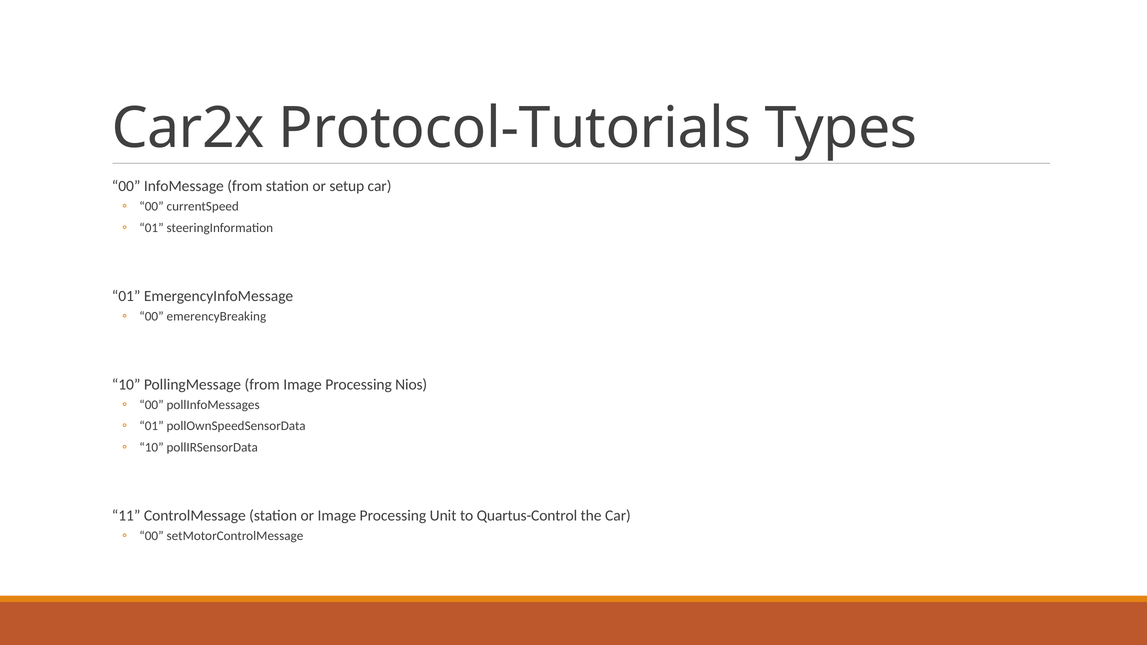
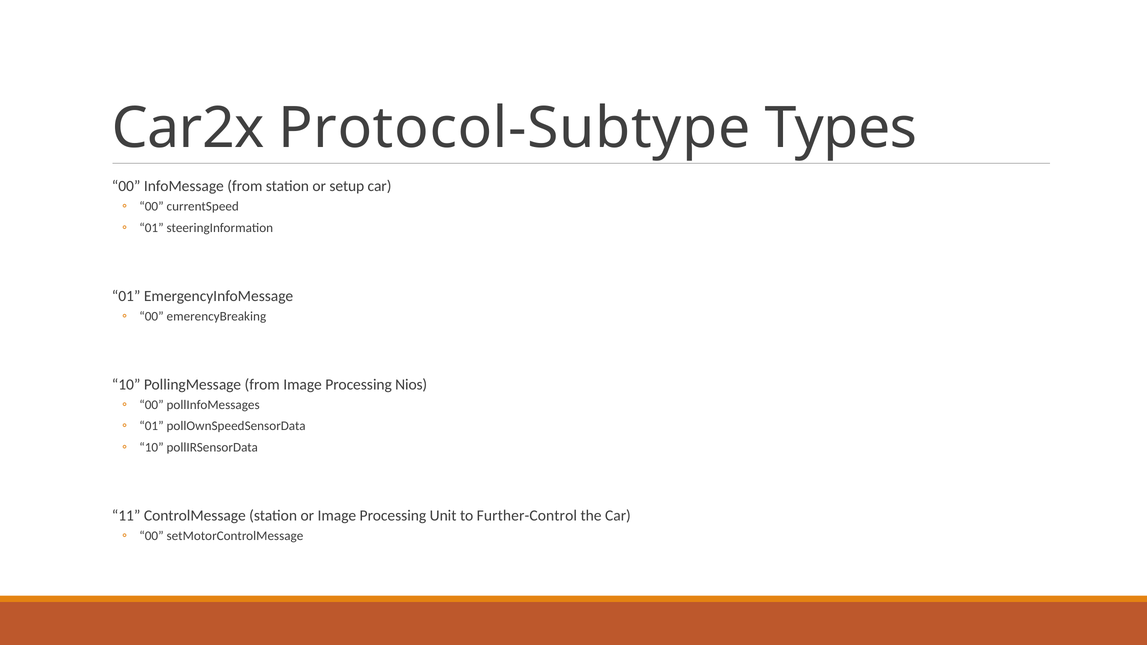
Protocol-Tutorials: Protocol-Tutorials -> Protocol-Subtype (514, 129)
Quartus-Control: Quartus-Control -> Further-Control (527, 516)
